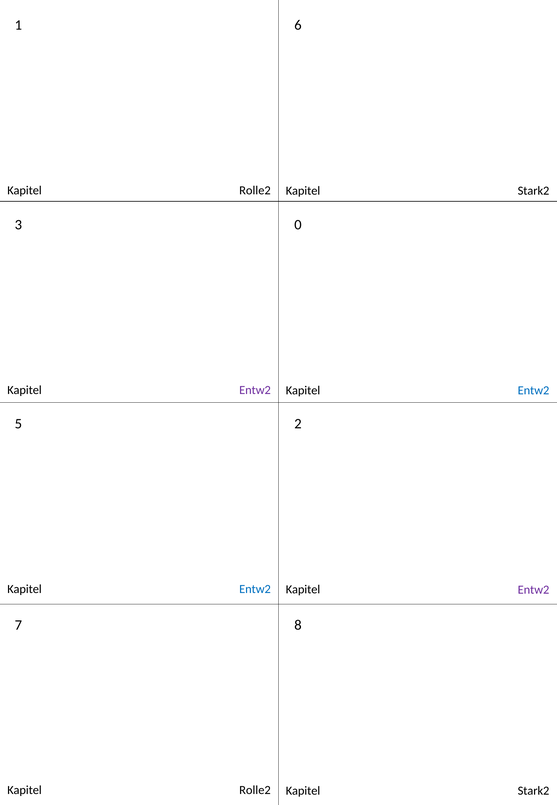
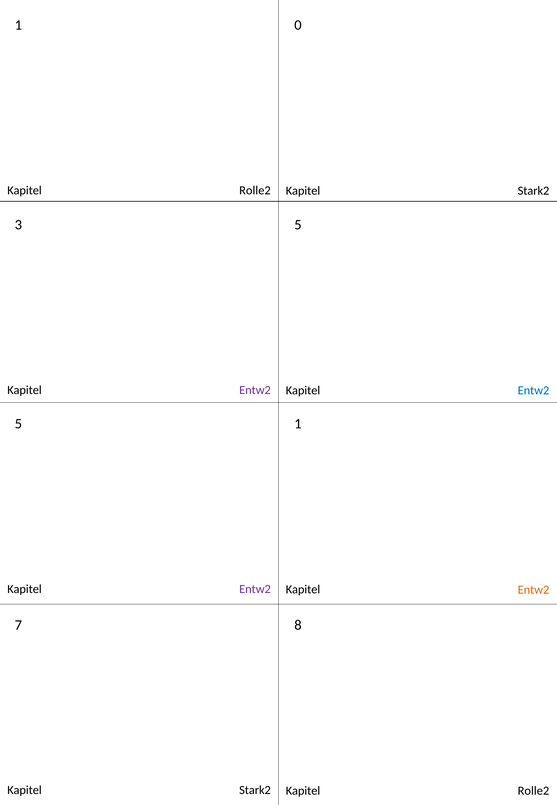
6: 6 -> 0 (298, 25)
3 0: 0 -> 5 (298, 225)
5 2: 2 -> 1 (298, 424)
Entw2 colour: blue -> purple (255, 589)
Entw2 colour: purple -> orange (533, 589)
Rolle2: Rolle2 -> Stark2 (255, 790)
Stark2: Stark2 -> Rolle2 (533, 790)
